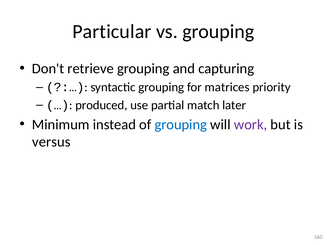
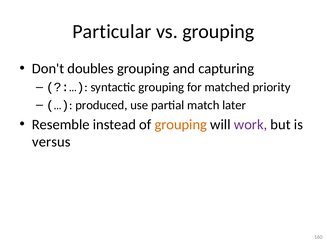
retrieve: retrieve -> doubles (91, 69)
matrices: matrices -> matched (227, 87)
Minimum: Minimum -> Resemble (61, 125)
grouping colour: blue -> orange (181, 125)
